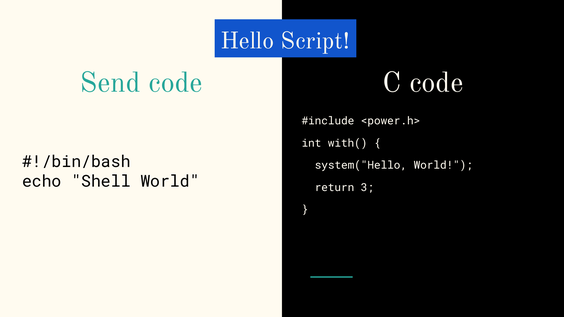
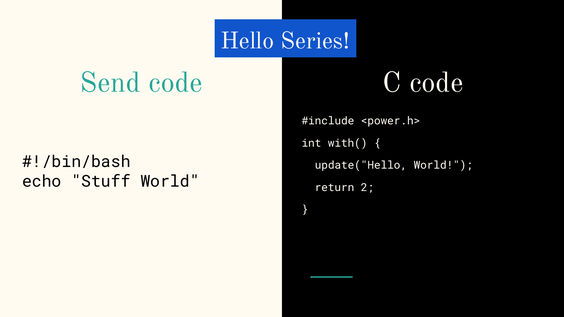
Script: Script -> Series (315, 41)
system("Hello: system("Hello -> update("Hello (361, 165)
Shell: Shell -> Stuff (101, 181)
3: 3 -> 2 (367, 188)
